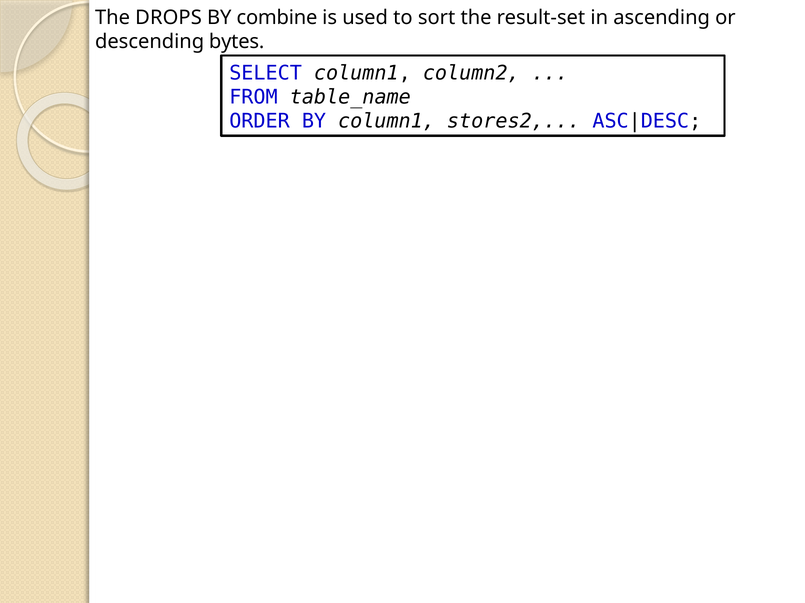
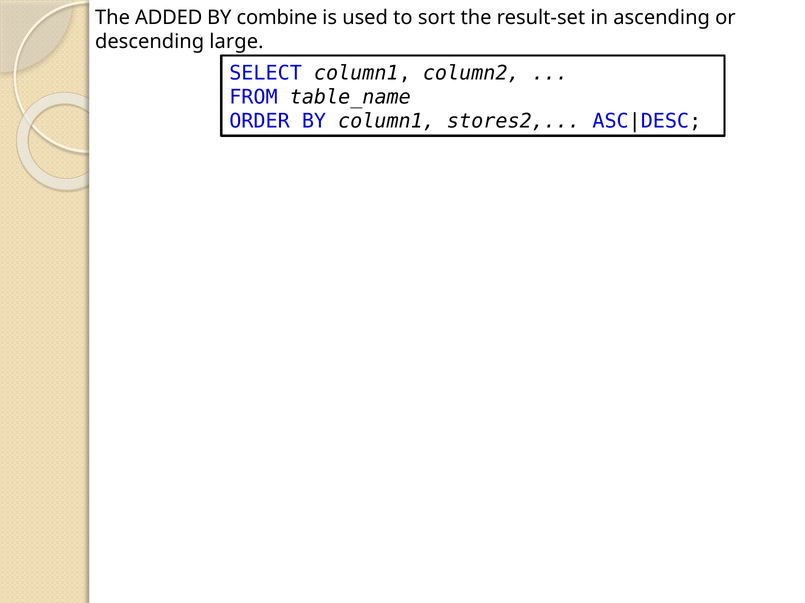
DROPS: DROPS -> ADDED (169, 17)
bytes: bytes -> large (236, 42)
